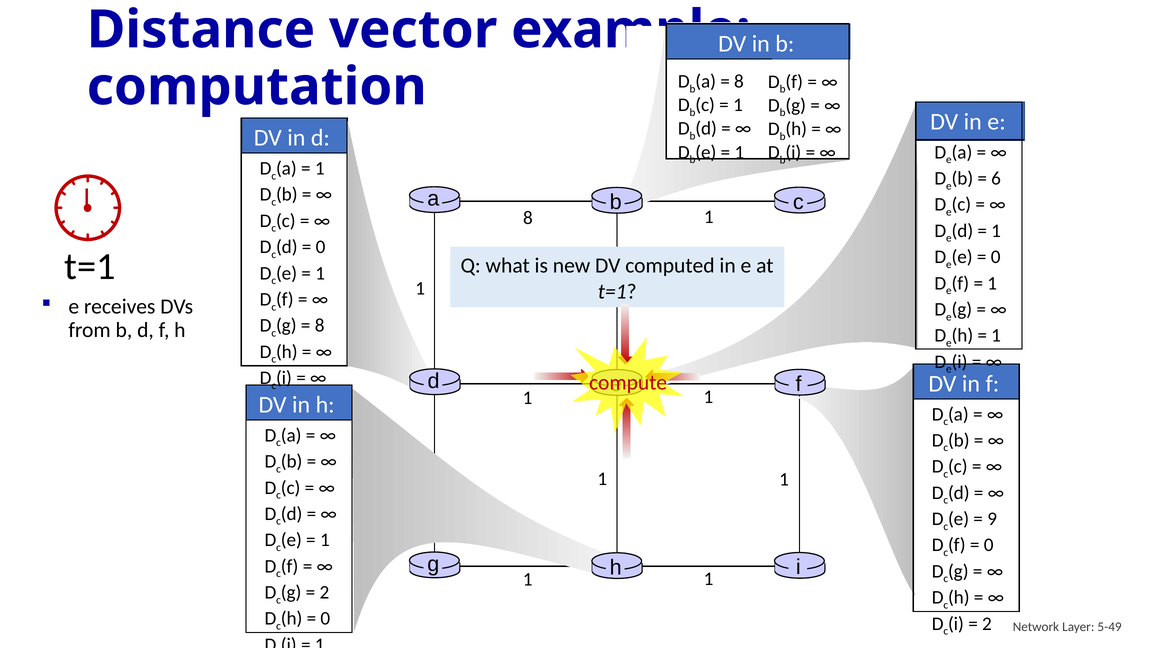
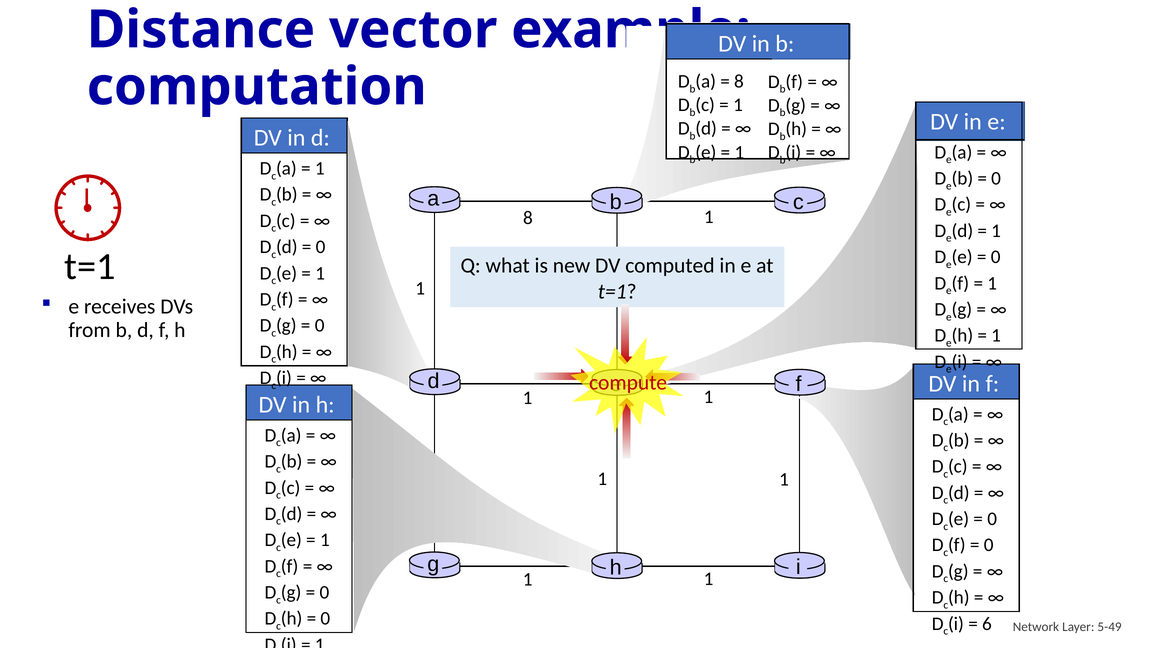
6: 6 -> 0 (996, 178)
8: 8 -> 0 (320, 326)
9: 9 -> 0 (992, 519)
2: 2 -> 0 (324, 592)
2: 2 -> 6 (987, 624)
